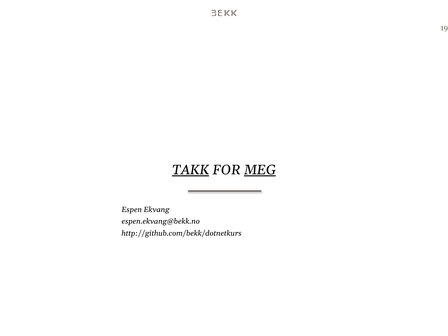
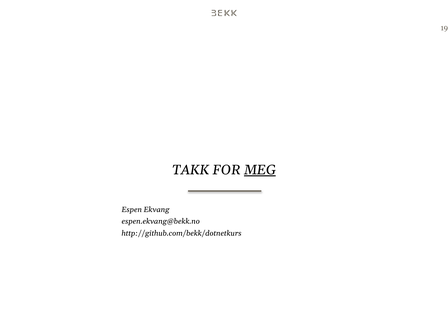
TAKK underline: present -> none (191, 170)
